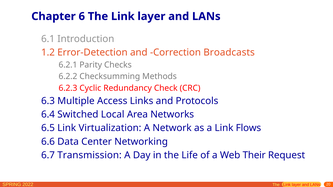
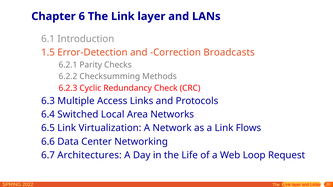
1.2: 1.2 -> 1.5 (48, 53)
Transmission: Transmission -> Architectures (89, 155)
Their: Their -> Loop (254, 155)
